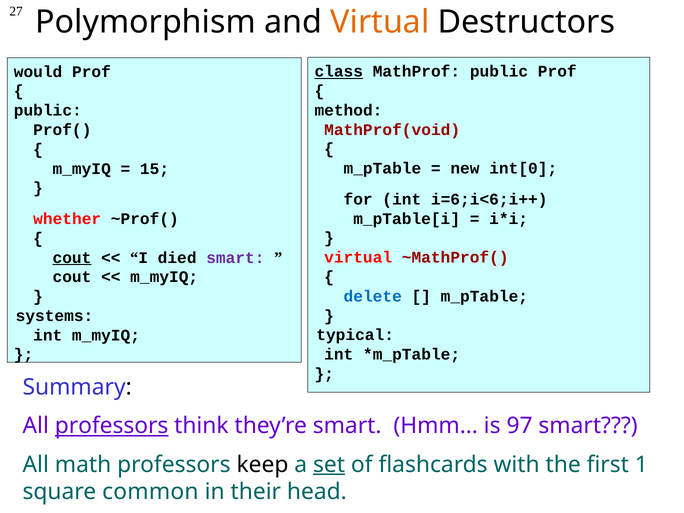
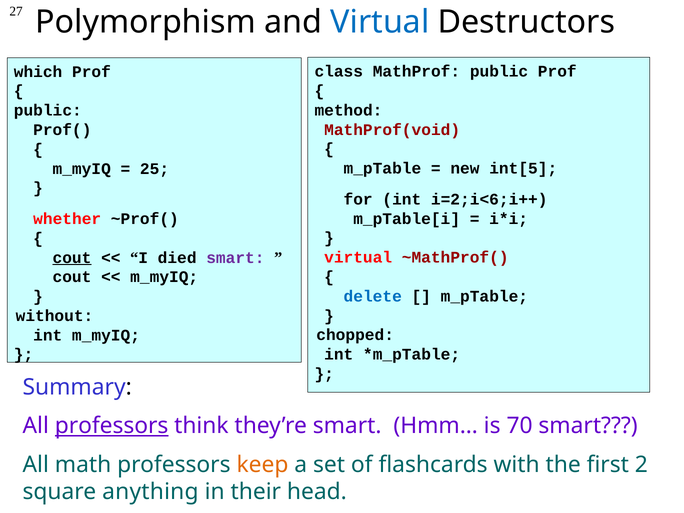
Virtual colour: orange -> blue (380, 22)
class underline: present -> none (339, 72)
would: would -> which (38, 72)
int[0: int[0 -> int[5 (523, 169)
15: 15 -> 25 (154, 169)
i=6;i<6;i++: i=6;i<6;i++ -> i=2;i<6;i++ (489, 199)
systems: systems -> without (54, 316)
typical: typical -> chopped (355, 335)
97: 97 -> 70 (520, 426)
keep colour: black -> orange (262, 465)
set underline: present -> none (329, 465)
1: 1 -> 2 (641, 465)
common: common -> anything (150, 492)
